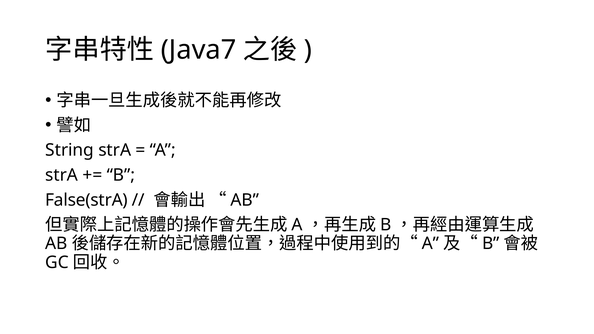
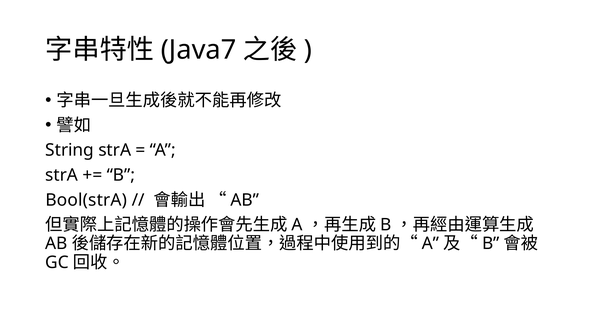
False(strA: False(strA -> Bool(strA (86, 200)
